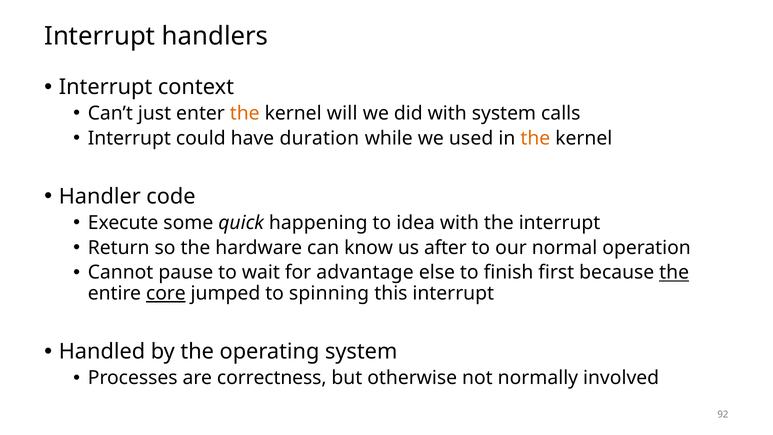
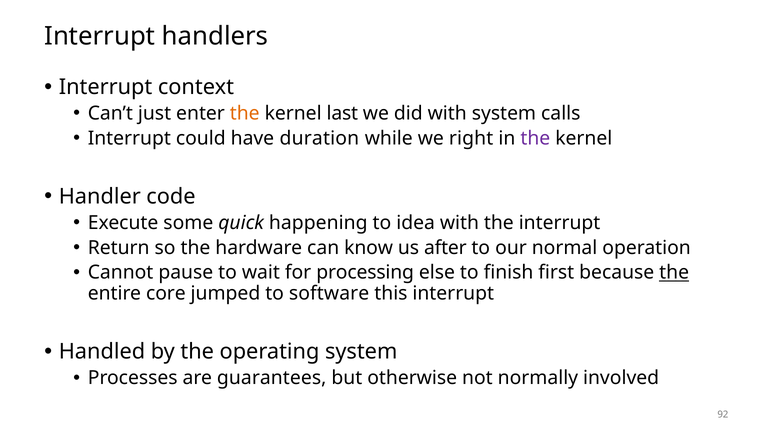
will: will -> last (342, 113)
used: used -> right (471, 138)
the colour: orange -> purple (535, 138)
advantage: advantage -> processing (365, 272)
core underline: present -> none (166, 293)
spinning: spinning -> software (329, 293)
correctness: correctness -> guarantees (272, 378)
